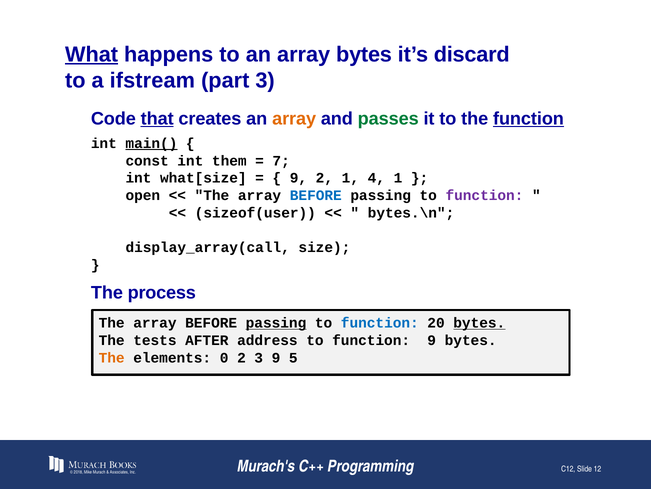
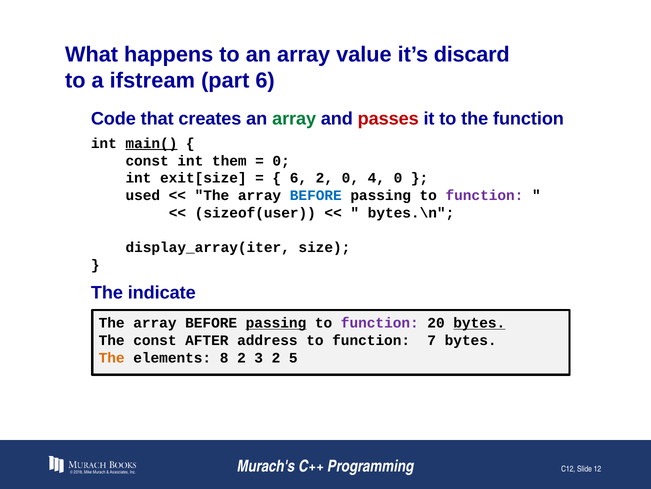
What underline: present -> none (92, 54)
array bytes: bytes -> value (364, 54)
part 3: 3 -> 6 (265, 80)
that underline: present -> none (157, 118)
array colour: orange -> green (294, 118)
passes colour: green -> red (388, 118)
function underline: present -> none (528, 118)
7: 7 -> 0 (281, 161)
what[size: what[size -> exit[size (203, 178)
9: 9 -> 6 (298, 178)
2 1: 1 -> 0 (350, 178)
4 1: 1 -> 0 (398, 178)
open: open -> used (143, 195)
display_array(call: display_array(call -> display_array(iter (208, 247)
process: process -> indicate (162, 293)
function colour: blue -> purple (380, 323)
The tests: tests -> const (155, 340)
function 9: 9 -> 7 (432, 340)
0: 0 -> 8 (224, 357)
3 9: 9 -> 2 (276, 357)
